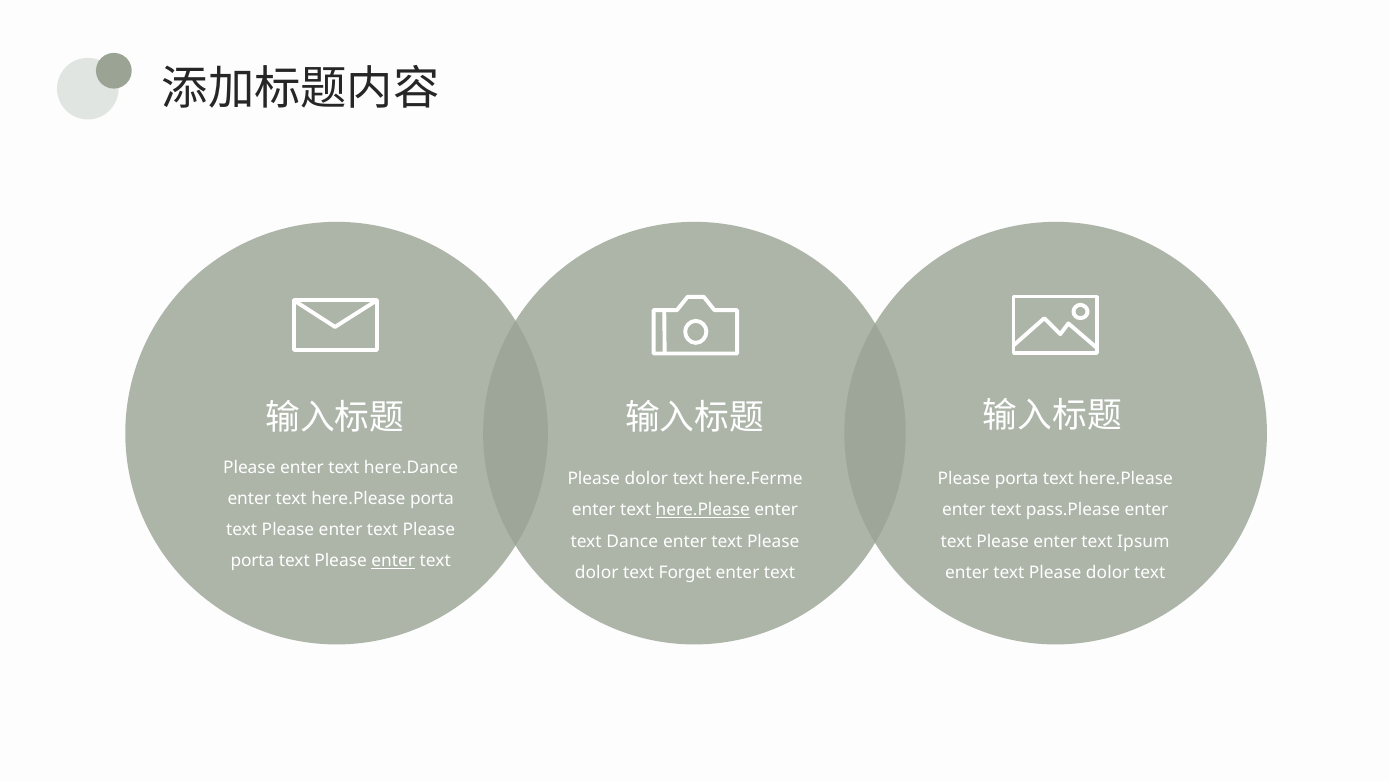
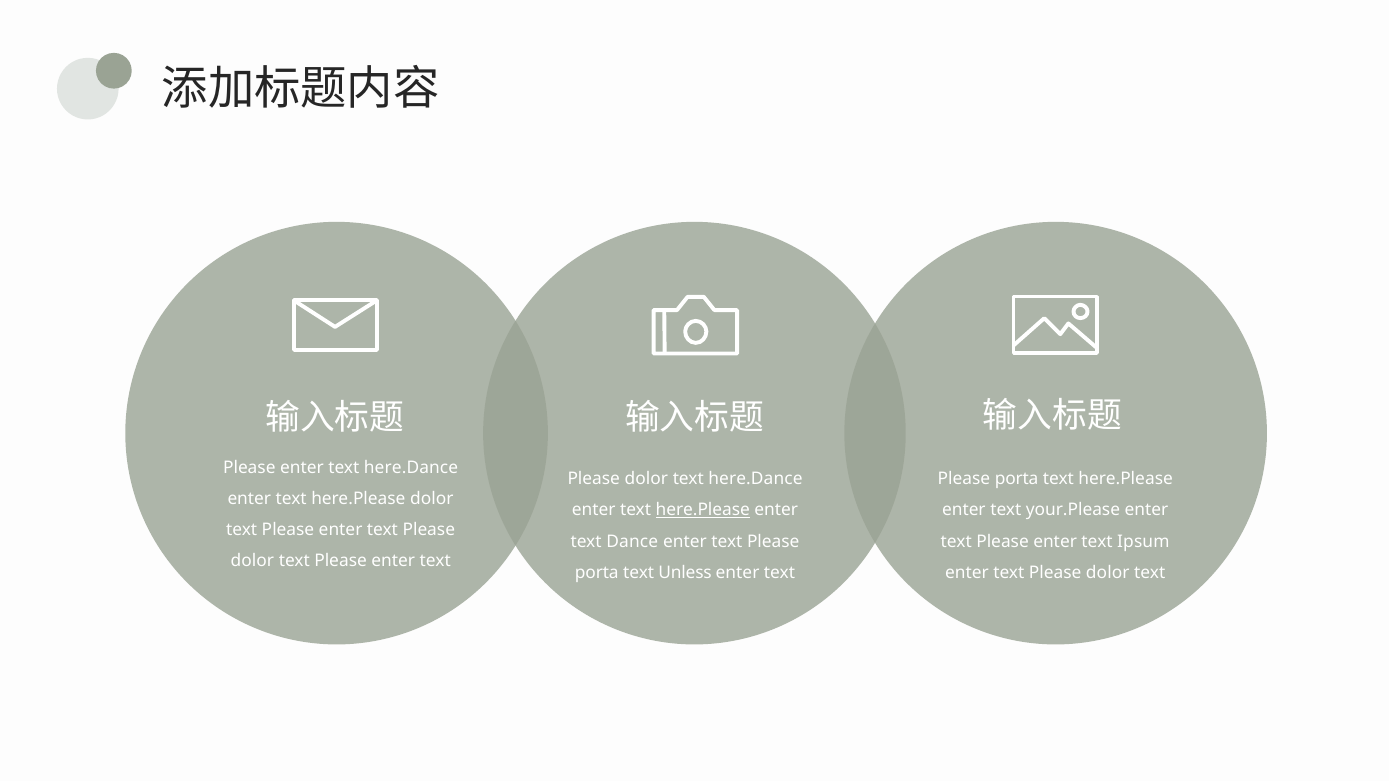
here.Ferme: here.Ferme -> here.Dance (755, 479)
here.Please porta: porta -> dolor (432, 499)
pass.Please: pass.Please -> your.Please (1073, 510)
porta: porta -> dolor (252, 561)
enter underline: present -> none (393, 561)
dolor: dolor -> porta (597, 573)
Forget: Forget -> Unless (685, 573)
